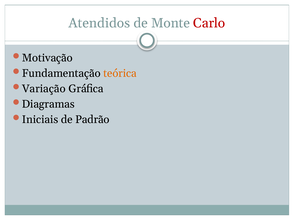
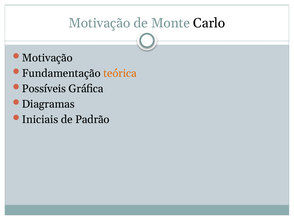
Atendidos: Atendidos -> Motivação (99, 23)
Carlo colour: red -> black (209, 23)
Variação: Variação -> Possíveis (44, 89)
